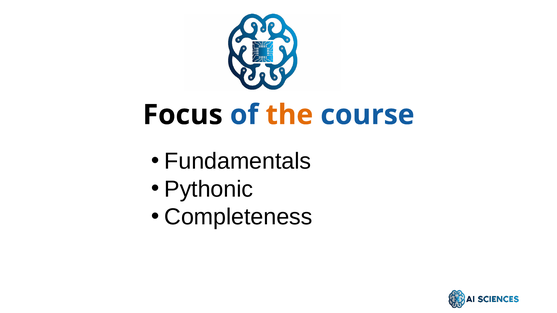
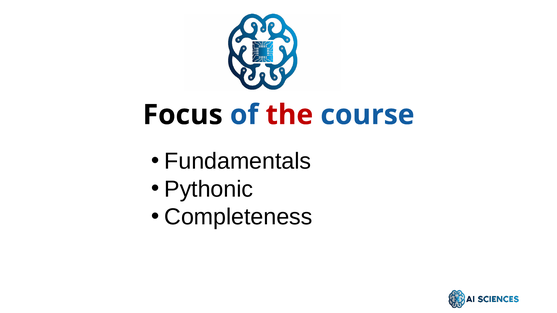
the colour: orange -> red (289, 115)
